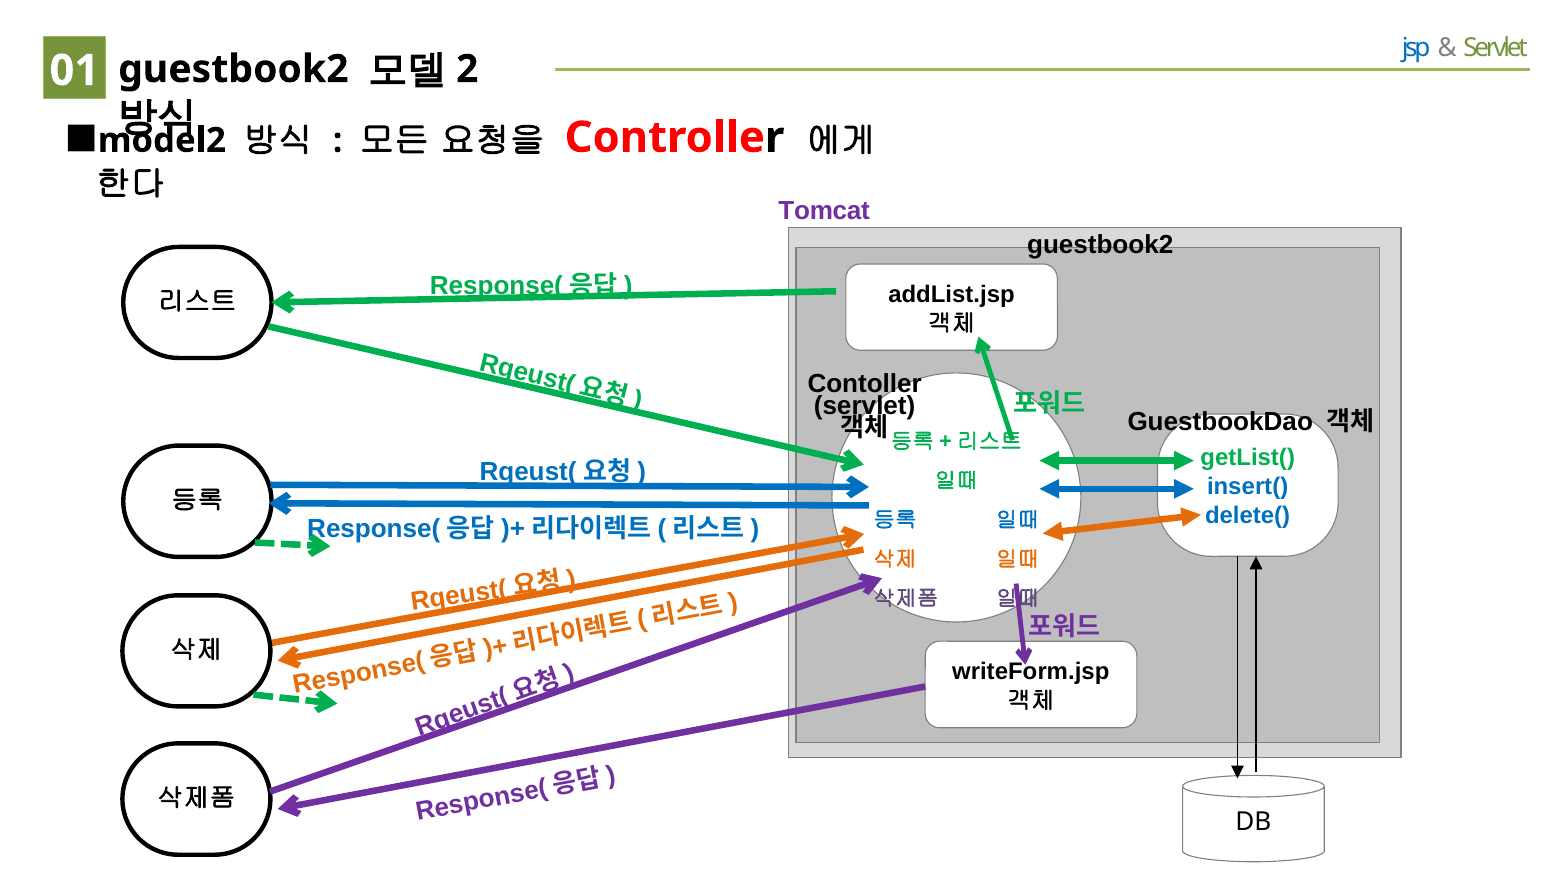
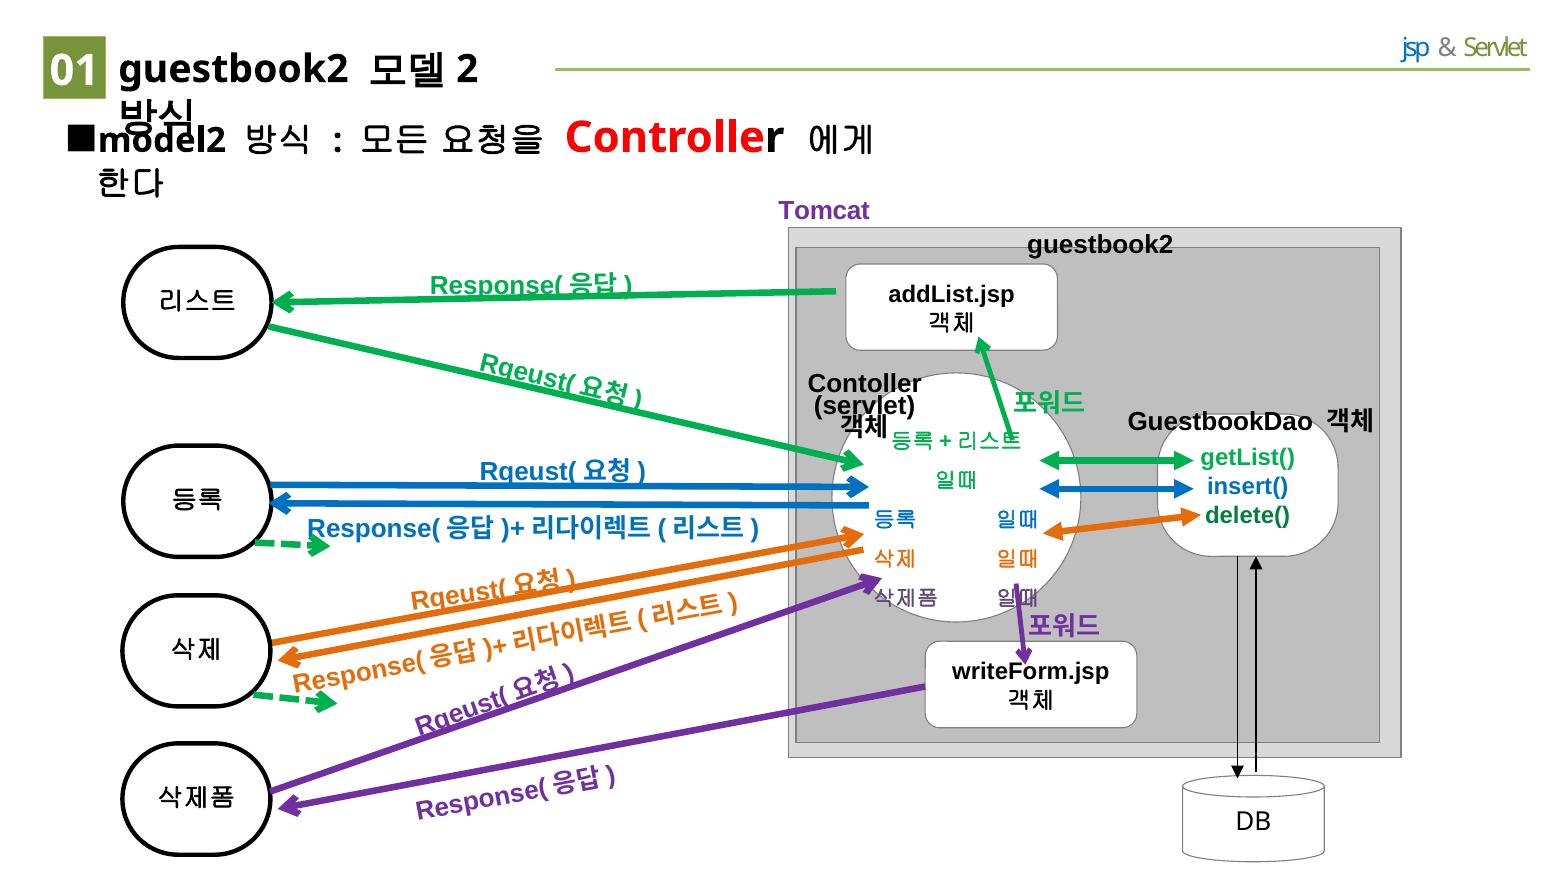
delete( colour: blue -> green (1248, 515)
